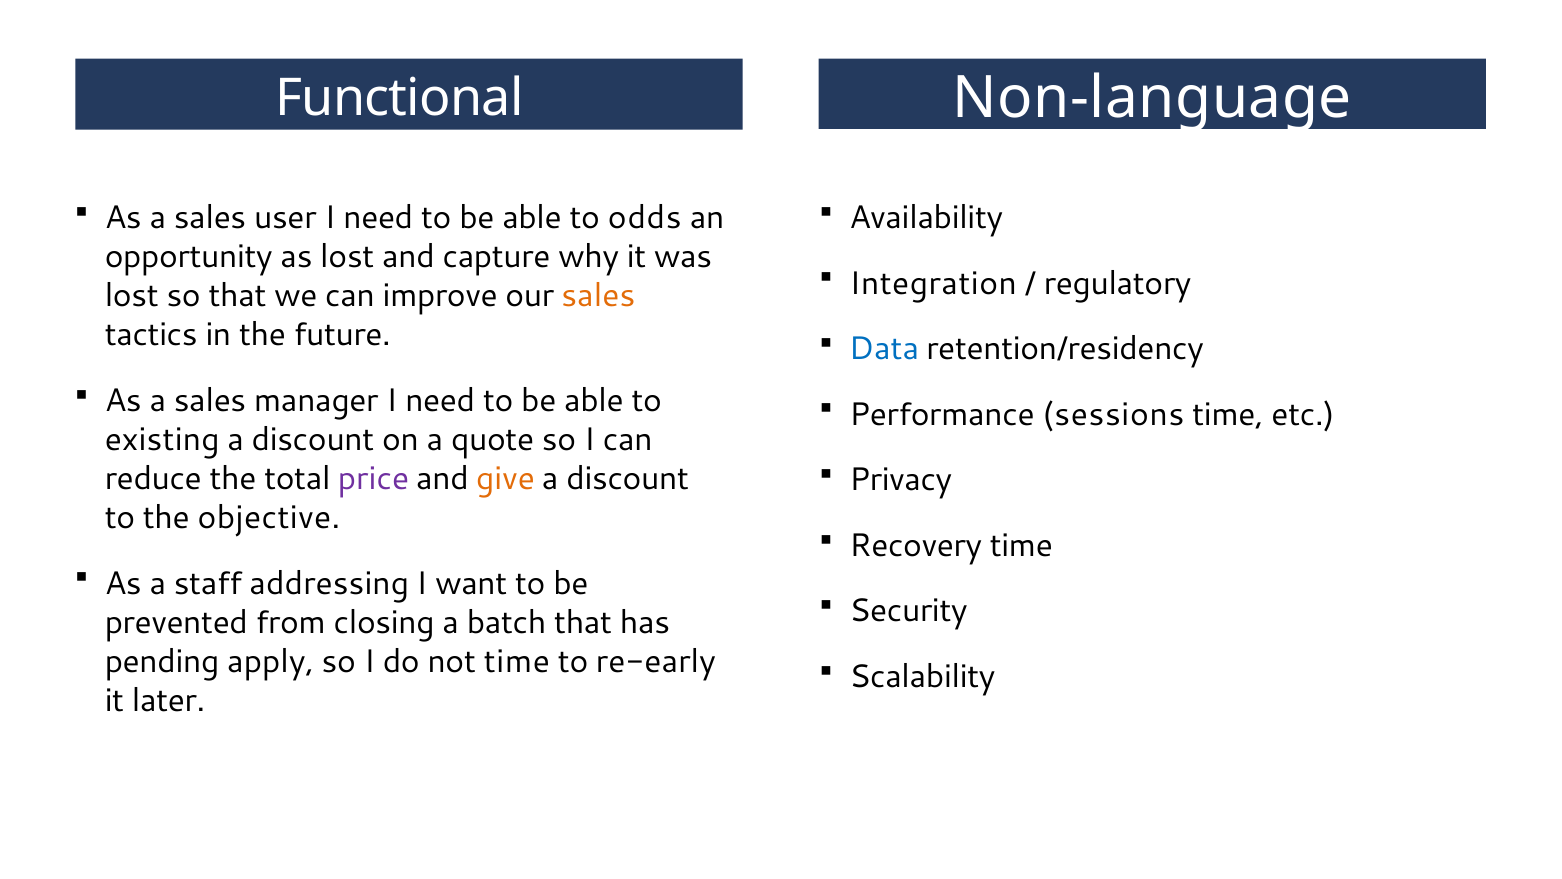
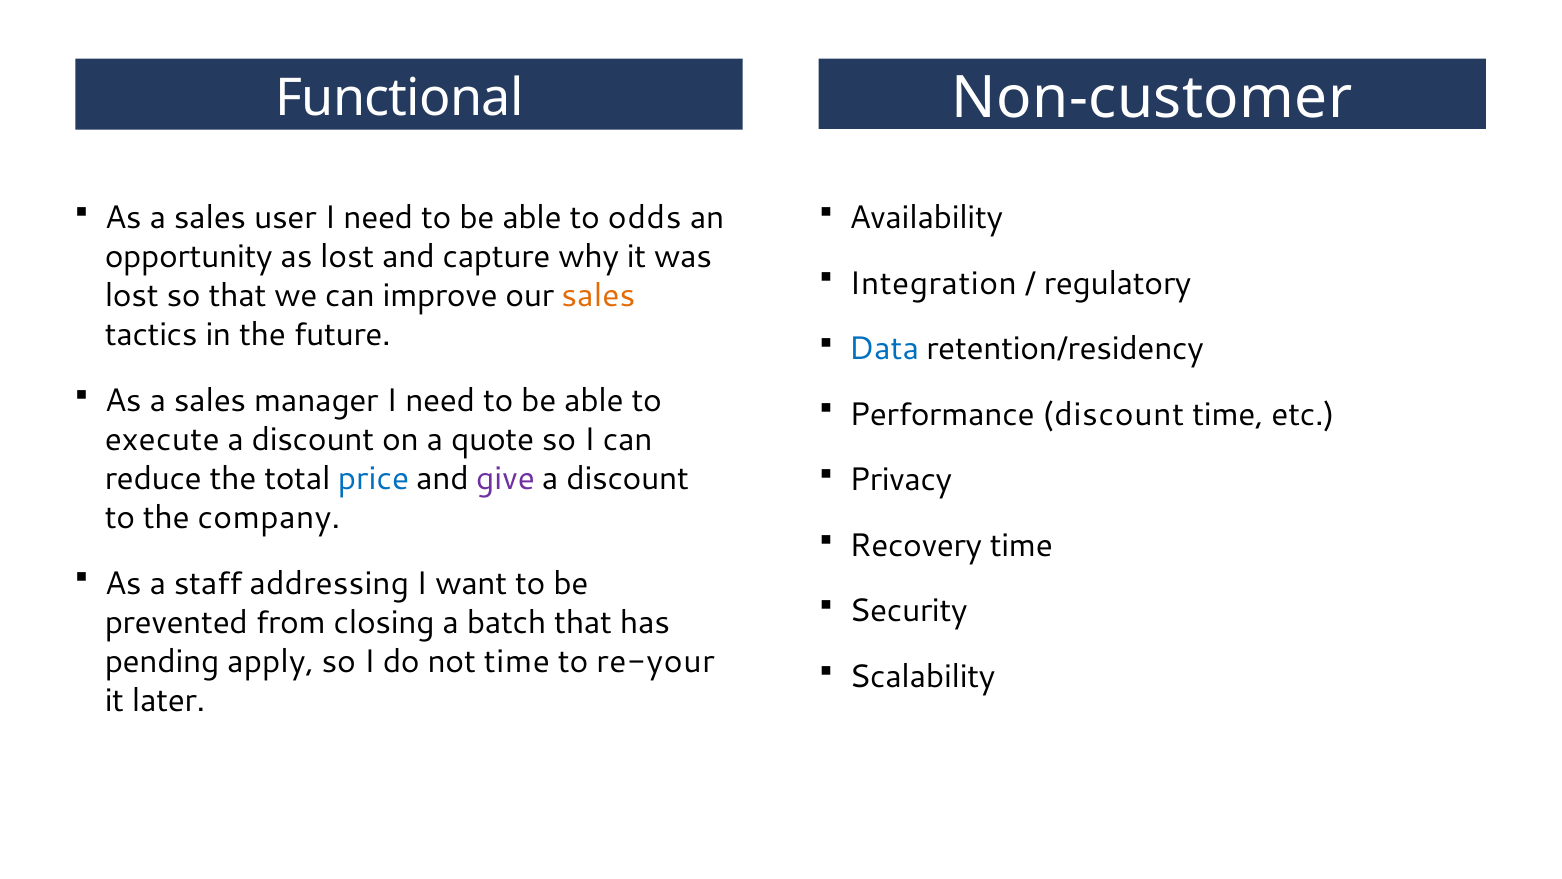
Non-language: Non-language -> Non-customer (1152, 98)
Performance sessions: sessions -> discount (1113, 414)
existing: existing -> execute (162, 439)
price colour: purple -> blue (373, 479)
give colour: orange -> purple (505, 479)
objective: objective -> company (269, 518)
re-early: re-early -> re-your (655, 661)
